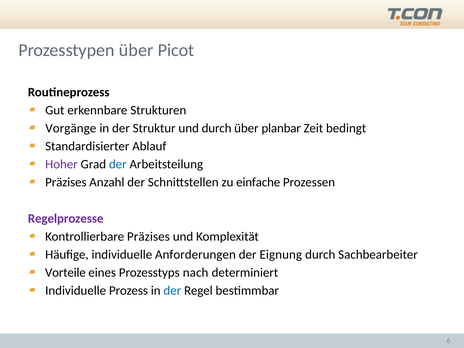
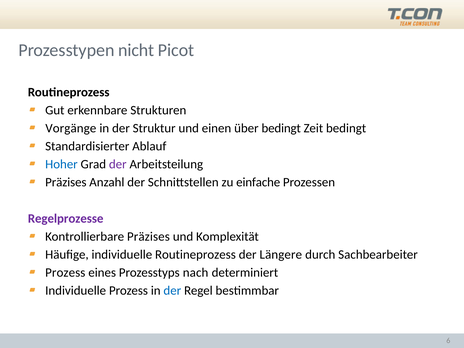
Prozesstypen über: über -> nicht (136, 50)
und durch: durch -> einen (217, 128)
über planbar: planbar -> bedingt (281, 128)
Hoher colour: purple -> blue (61, 164)
der colour: blue -> purple (118, 164)
individuelle Anforderungen: Anforderungen -> Routineprozess (195, 255)
Eignung: Eignung -> Längere (281, 255)
Vorteile: Vorteile -> Prozess (65, 273)
